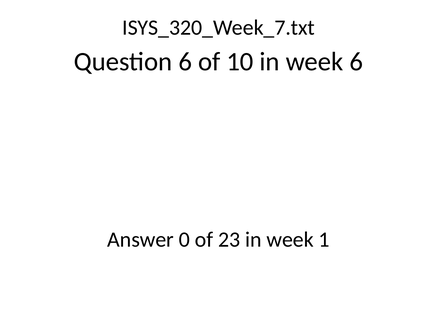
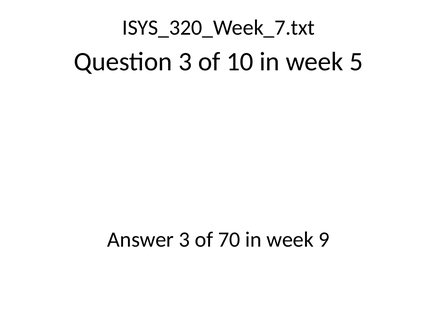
Question 6: 6 -> 3 (185, 62)
week 6: 6 -> 5 (356, 62)
Answer 0: 0 -> 3 (184, 240)
23: 23 -> 70 (229, 240)
1: 1 -> 9 (324, 240)
